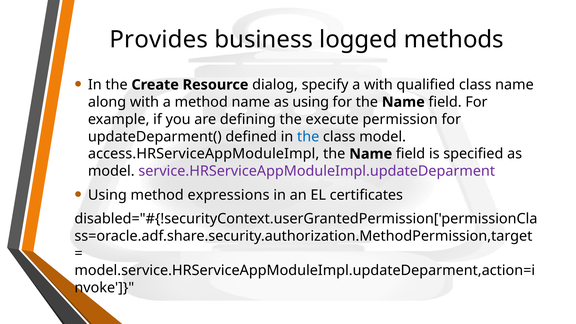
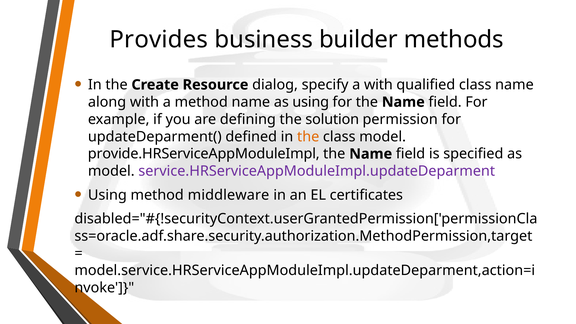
logged: logged -> builder (358, 40)
execute: execute -> solution (332, 119)
the colour: blue -> orange (308, 137)
access.HRServiceAppModuleImpl: access.HRServiceAppModuleImpl -> provide.HRServiceAppModuleImpl (204, 154)
expressions: expressions -> middleware (228, 195)
